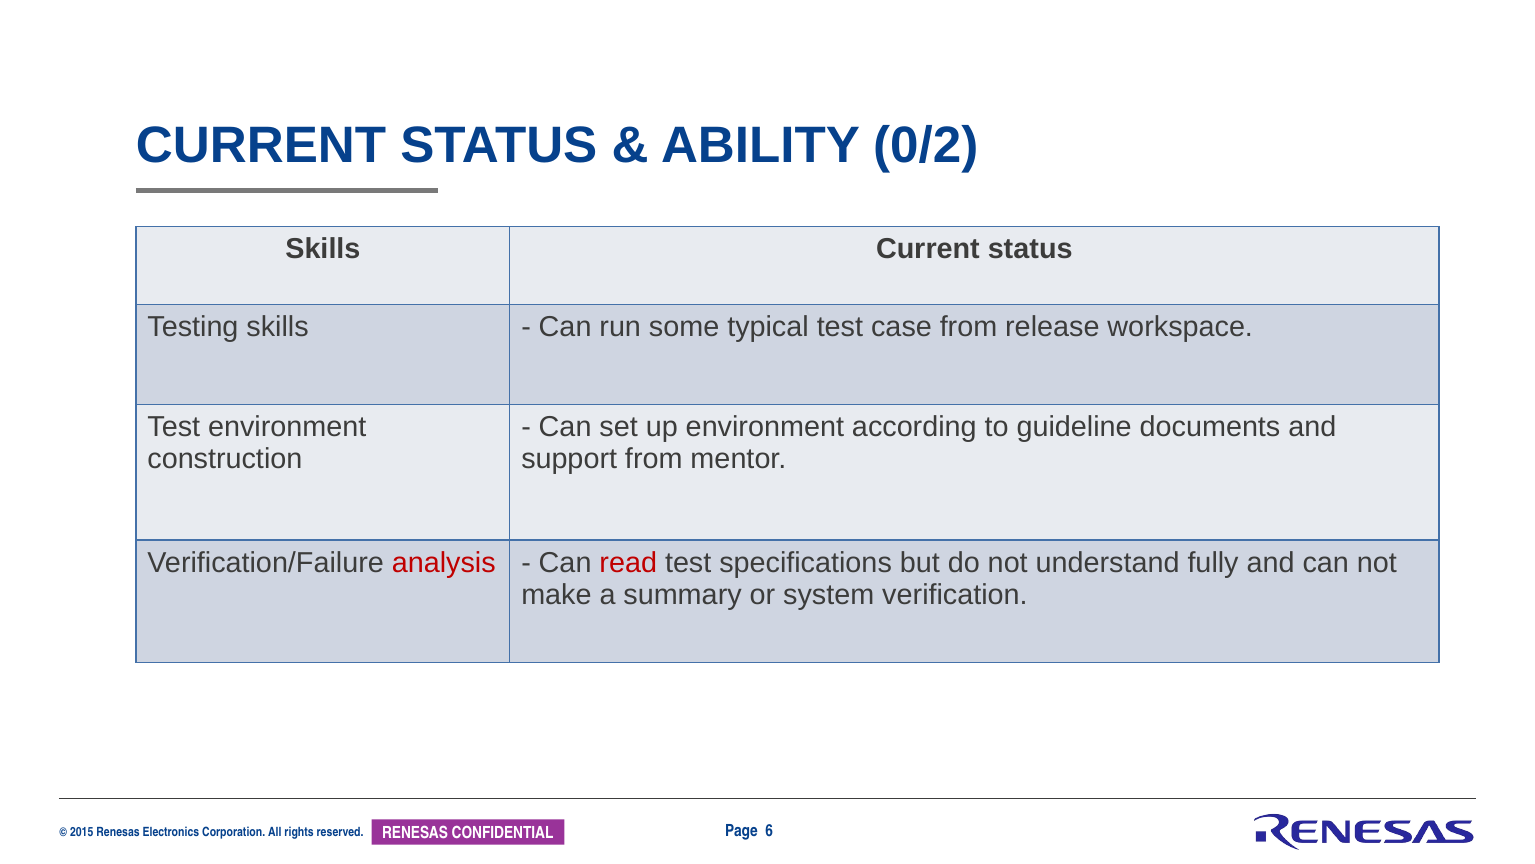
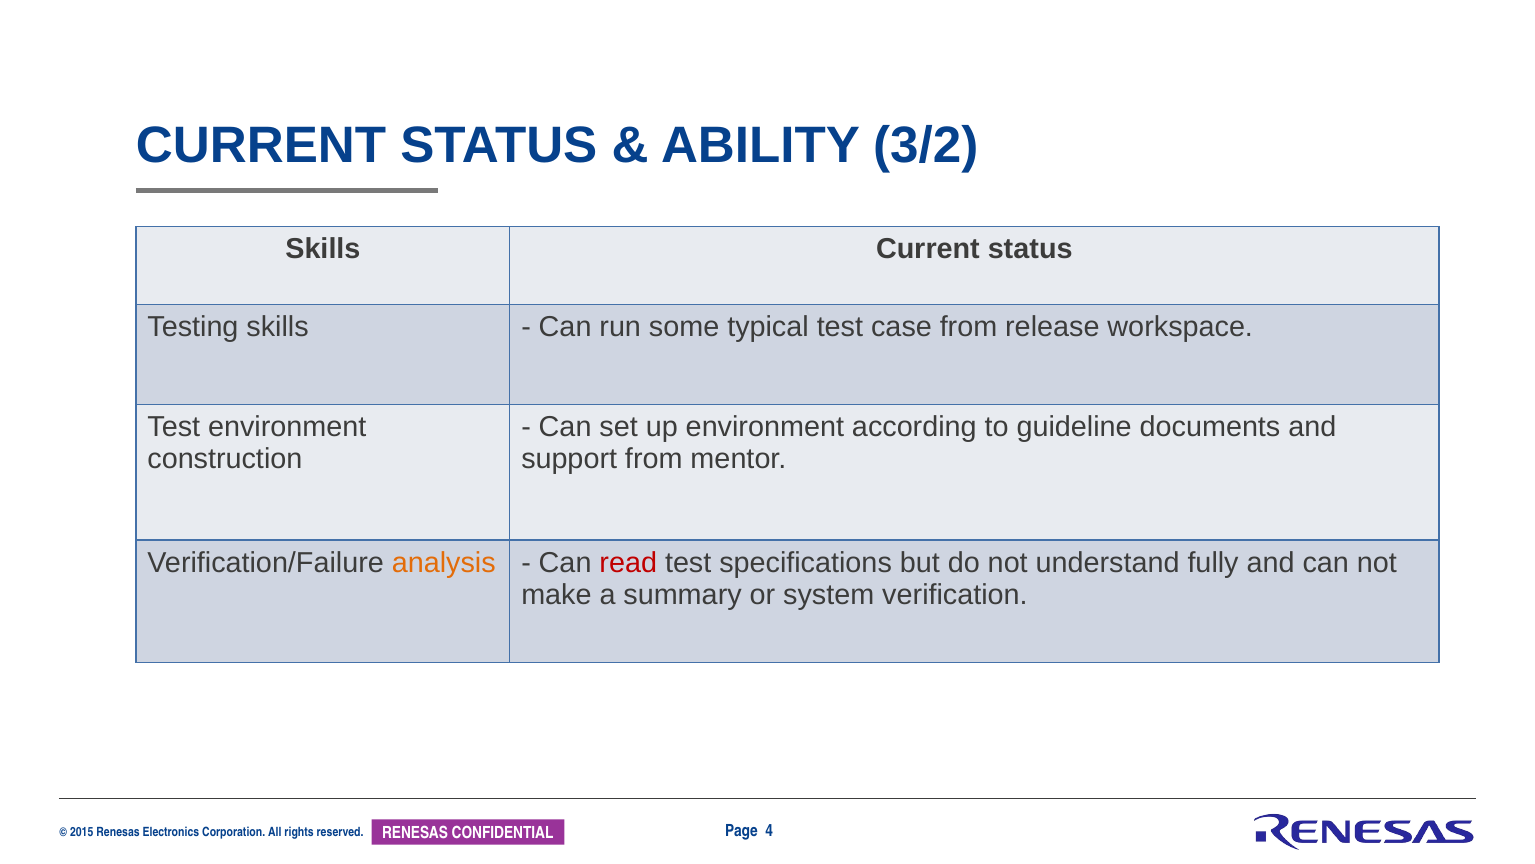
0/2: 0/2 -> 3/2 (926, 145)
analysis colour: red -> orange (444, 562)
6: 6 -> 4 (769, 831)
